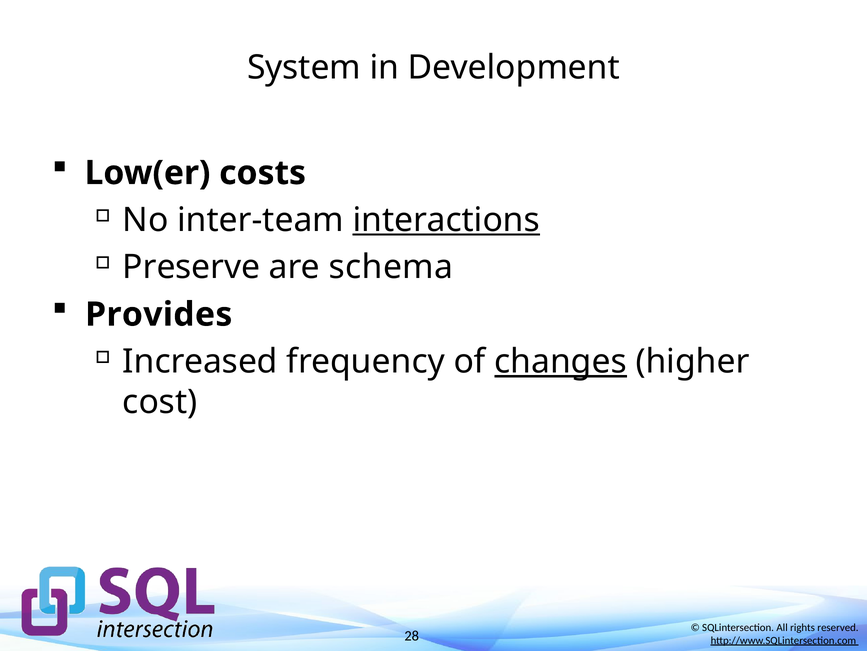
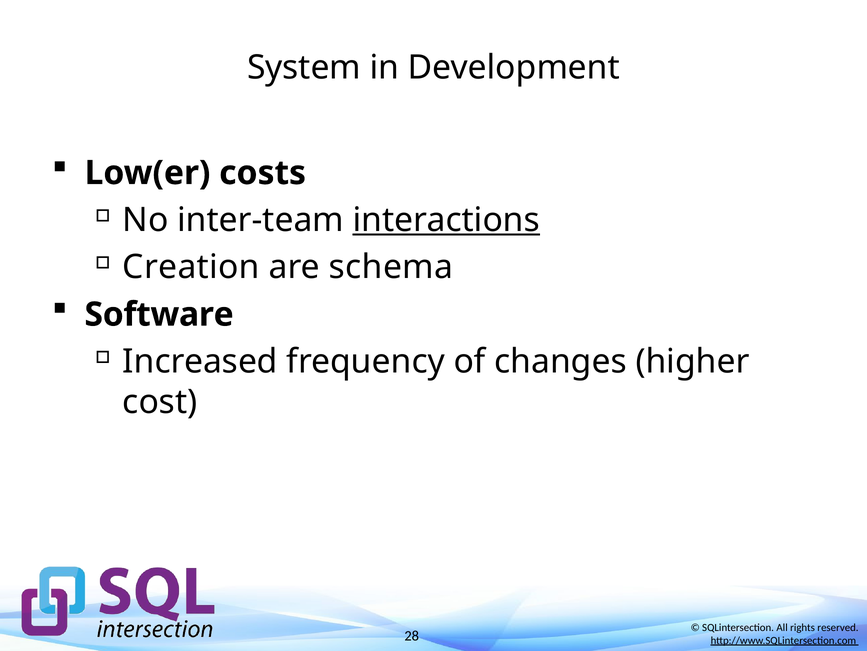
Preserve: Preserve -> Creation (191, 267)
Provides: Provides -> Software (159, 314)
changes underline: present -> none (561, 361)
